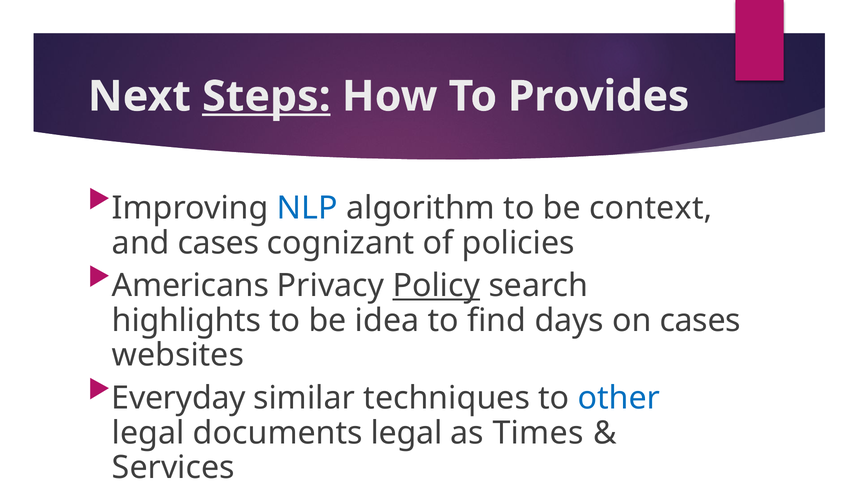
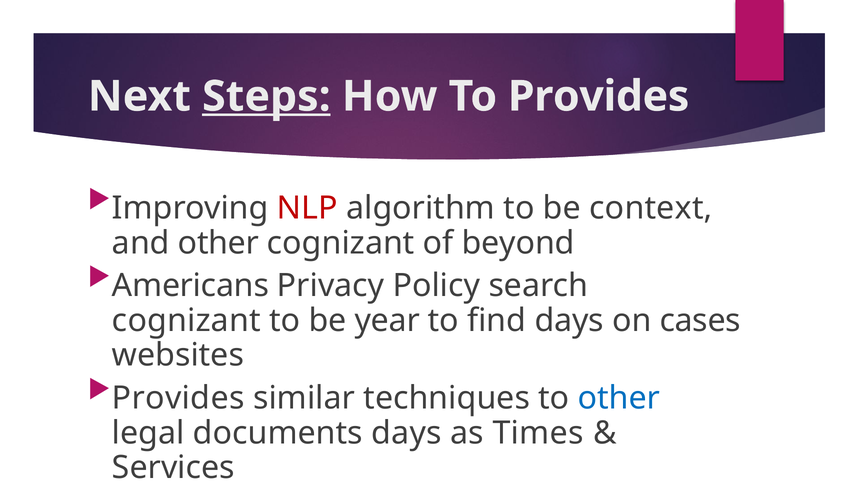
NLP colour: blue -> red (307, 208)
and cases: cases -> other (218, 243)
policies: policies -> beyond (518, 243)
Policy underline: present -> none (436, 286)
highlights: highlights -> cognizant (186, 321)
idea: idea -> year (387, 321)
Everyday: Everyday -> Provides (178, 398)
documents legal: legal -> days (406, 433)
